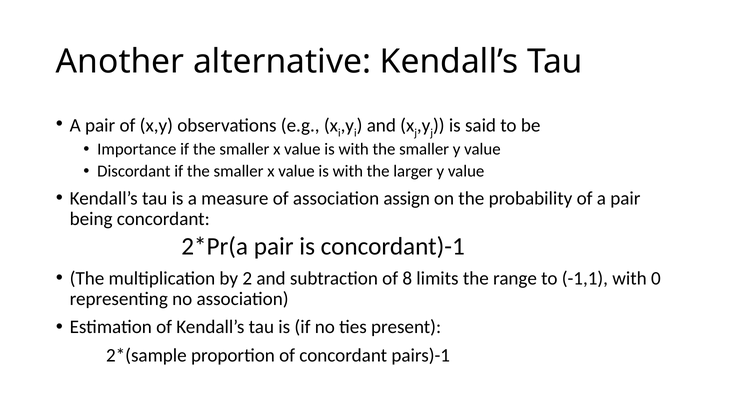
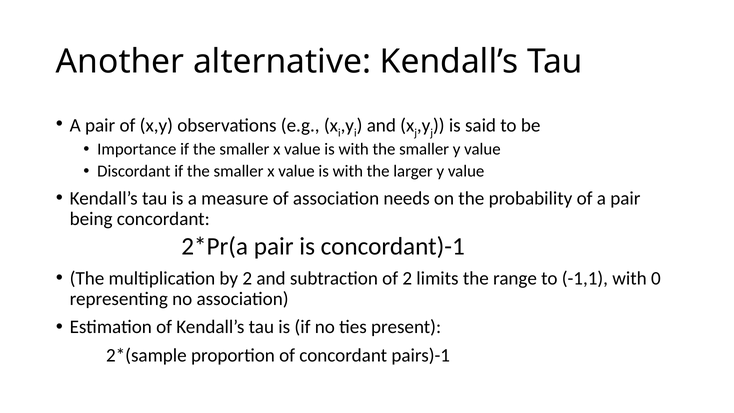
assign: assign -> needs (407, 198)
of 8: 8 -> 2 (407, 278)
